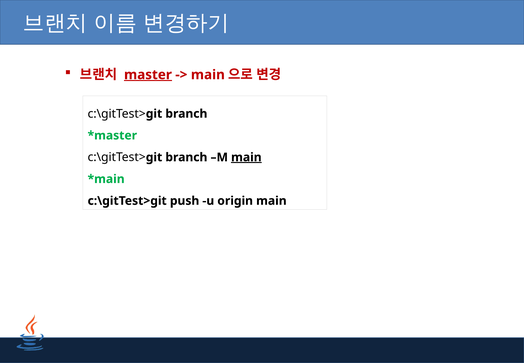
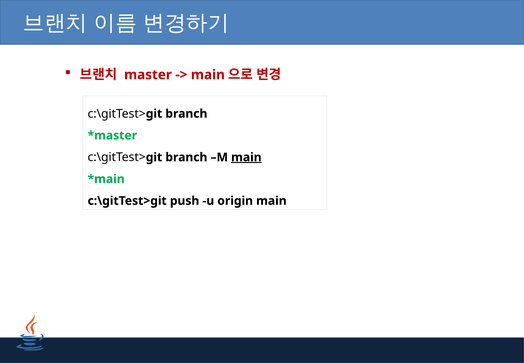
master underline: present -> none (148, 75)
